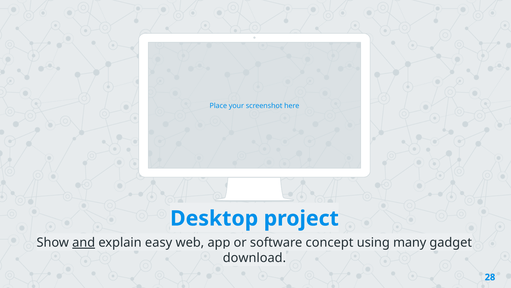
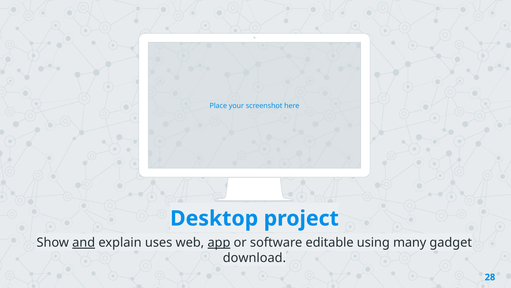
easy: easy -> uses (159, 242)
app underline: none -> present (219, 242)
concept: concept -> editable (330, 242)
